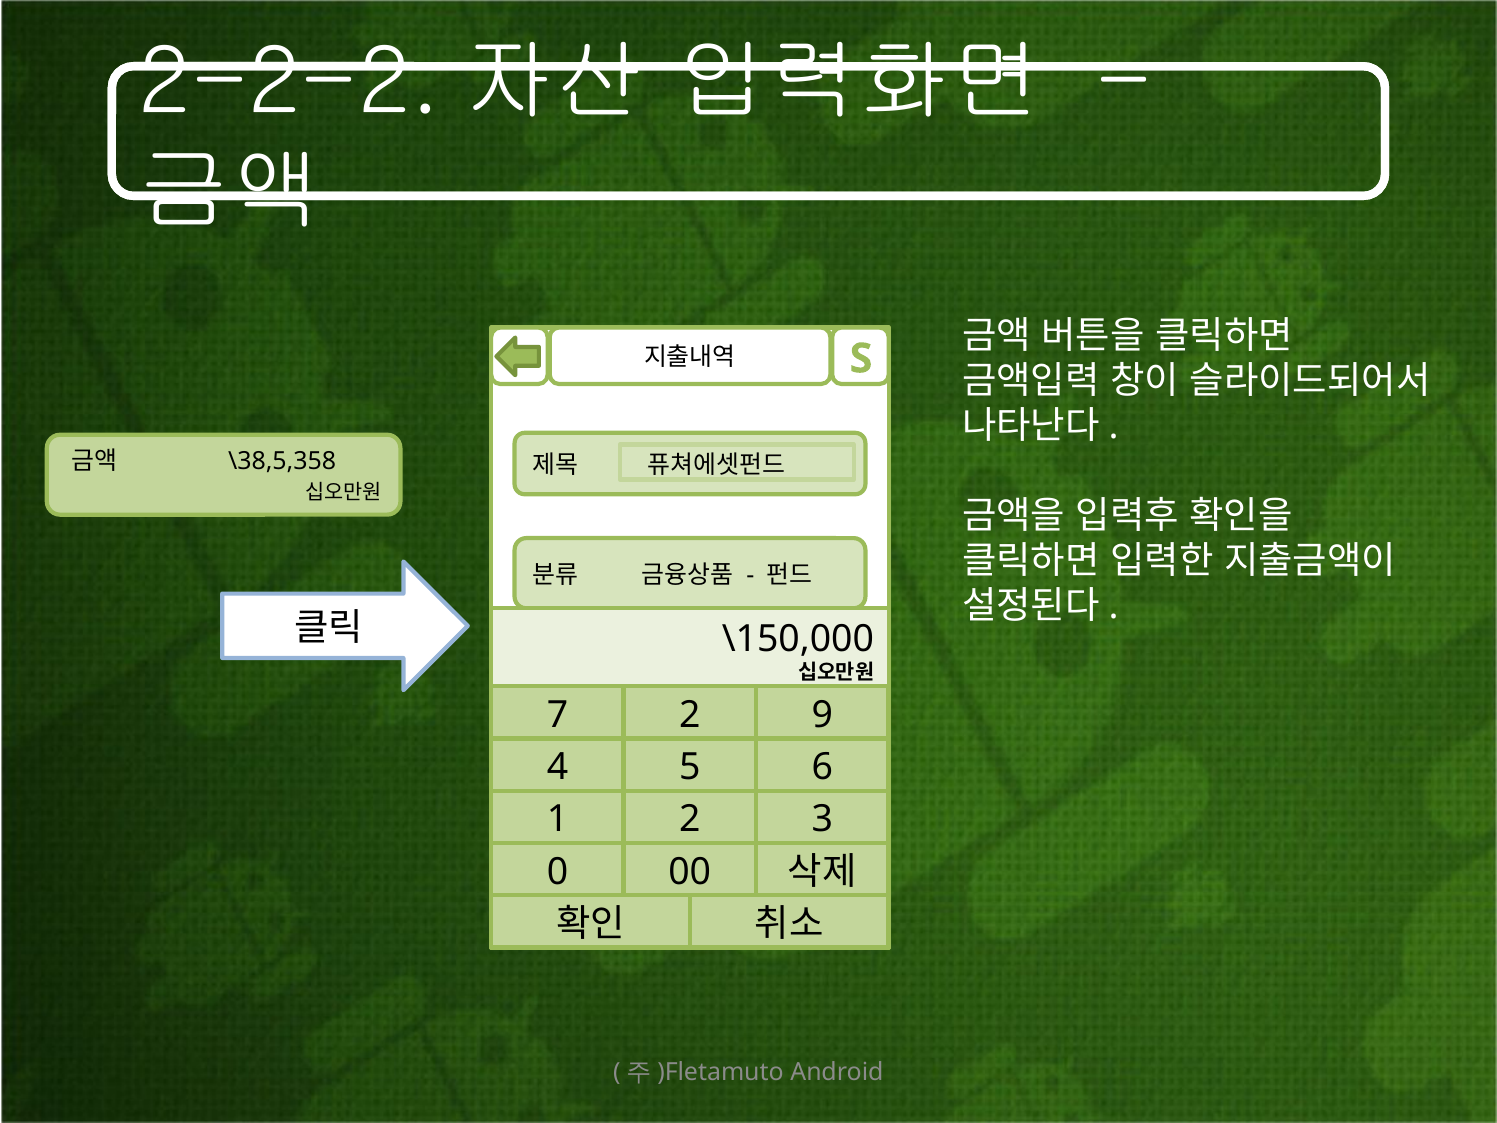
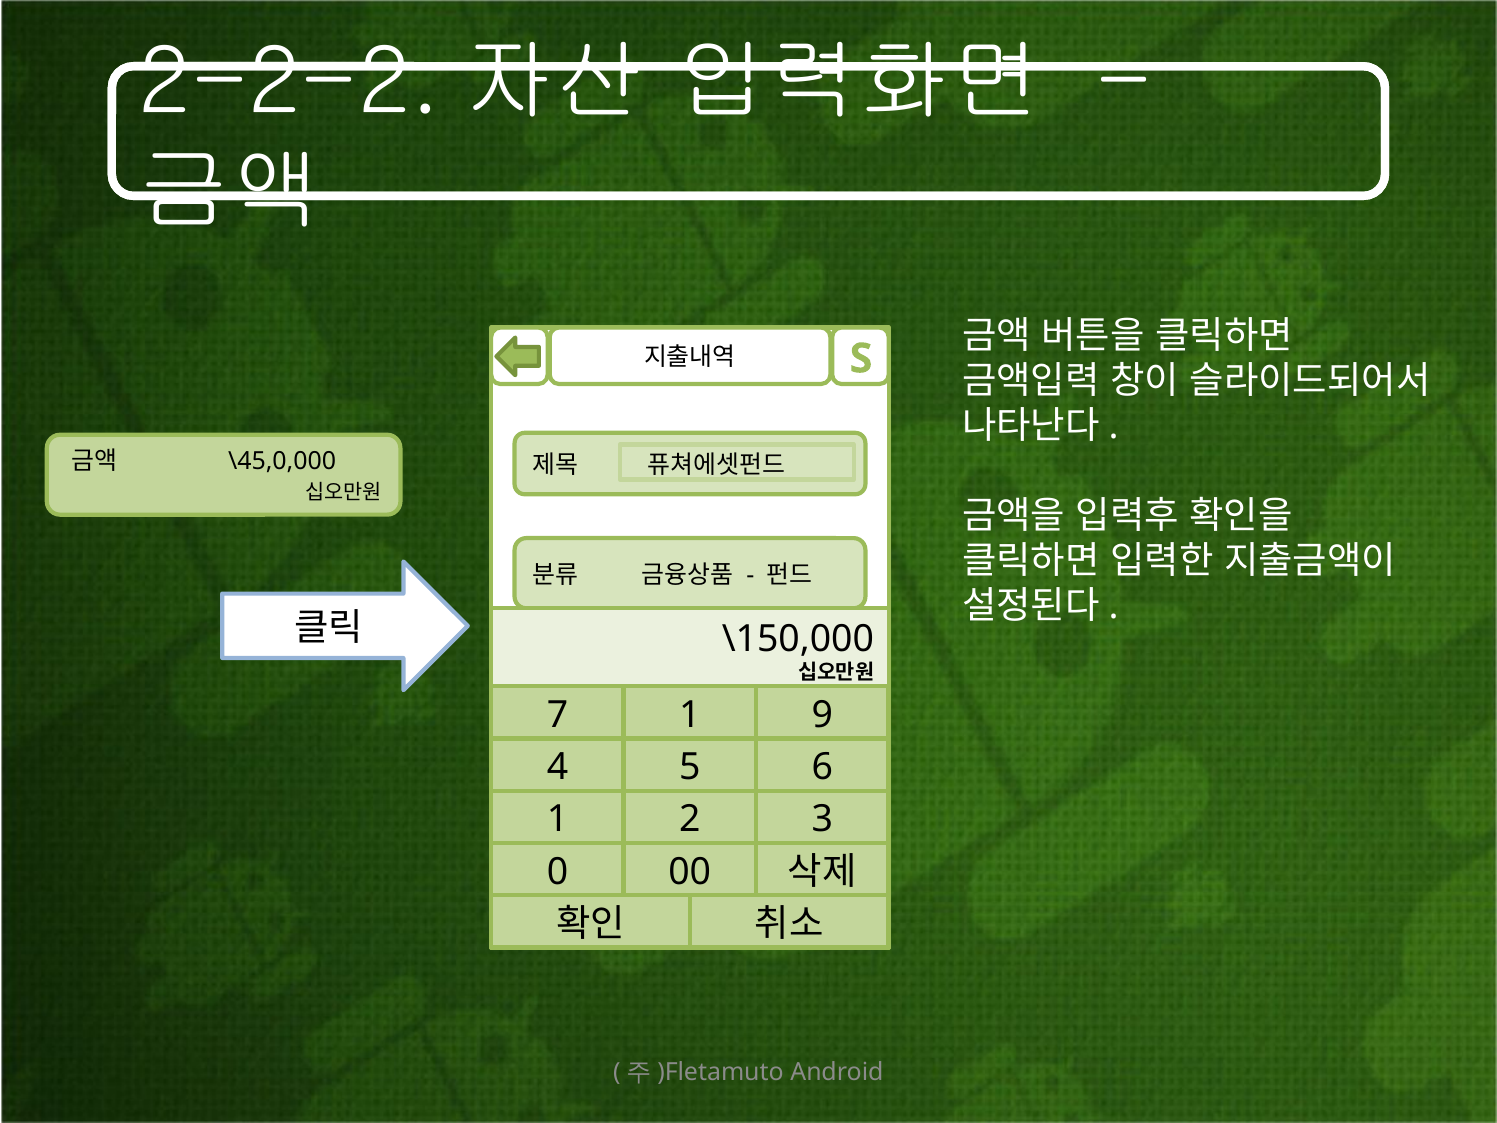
\38,5,358: \38,5,358 -> \45,0,000 (282, 461)
7 2: 2 -> 1 (690, 715)
